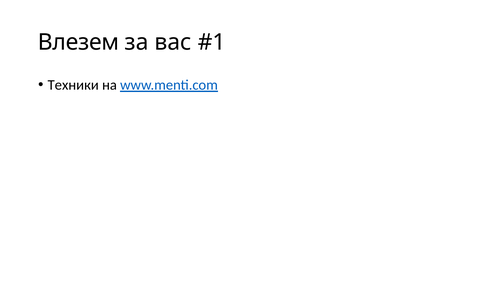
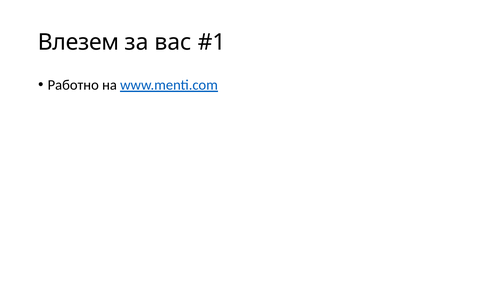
Техники: Техники -> Работно (73, 85)
